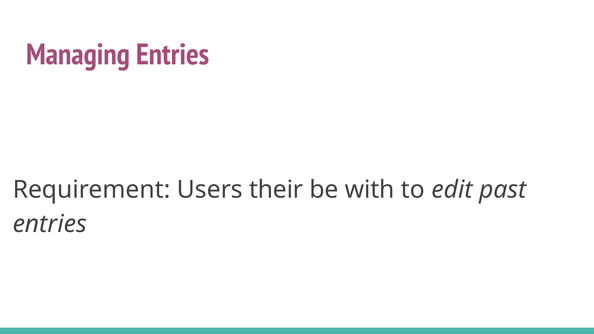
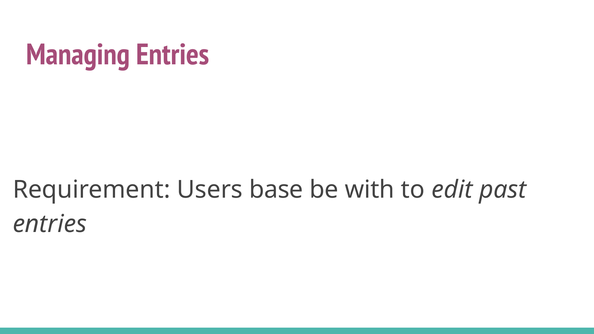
their: their -> base (276, 190)
